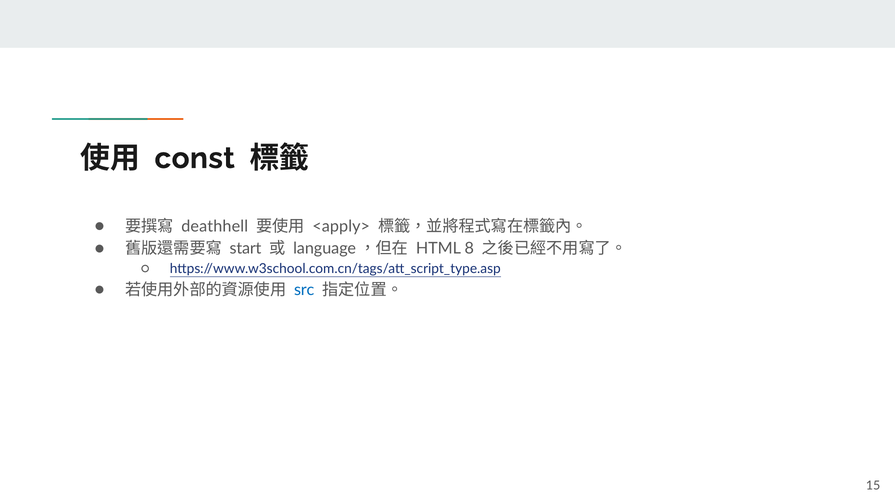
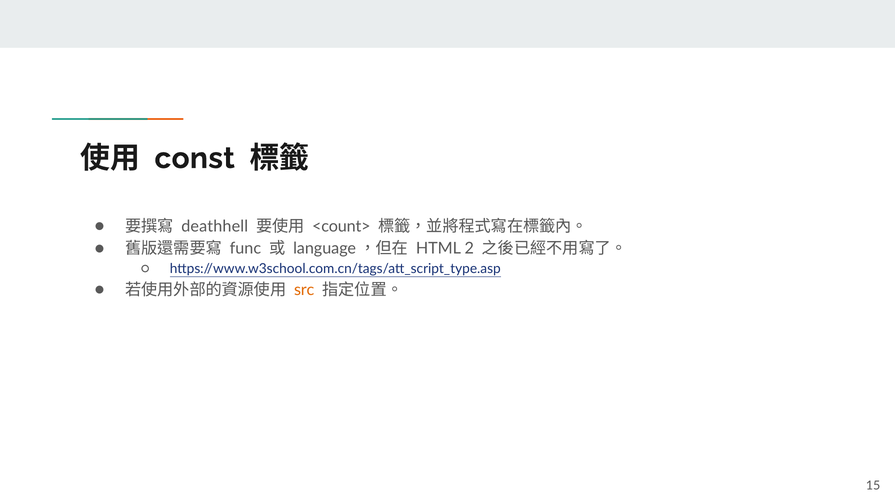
<apply>: <apply> -> <count> (341, 226)
start: start -> func (245, 248)
8: 8 -> 2 (469, 248)
src colour: blue -> orange (304, 290)
